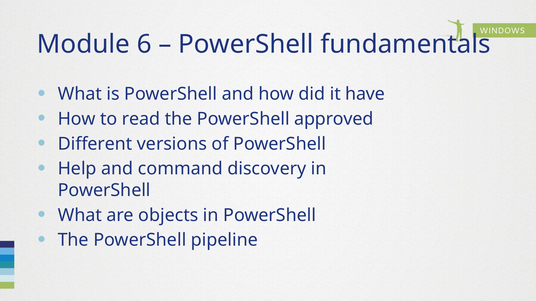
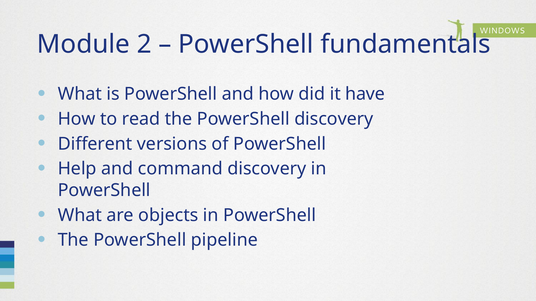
6: 6 -> 2 (144, 44)
PowerShell approved: approved -> discovery (334, 119)
